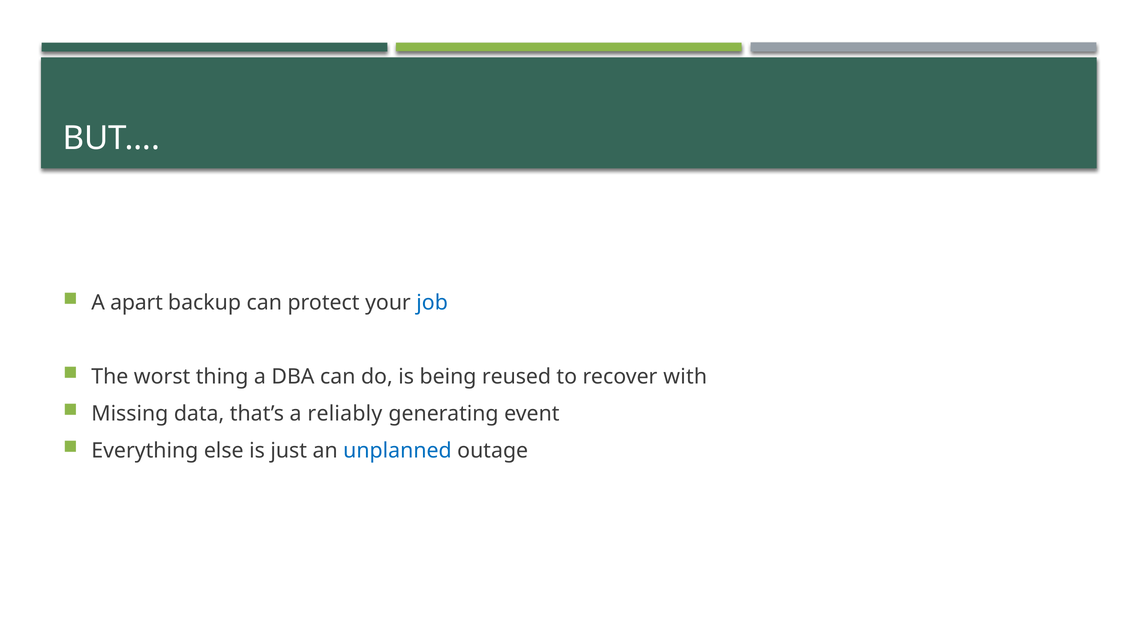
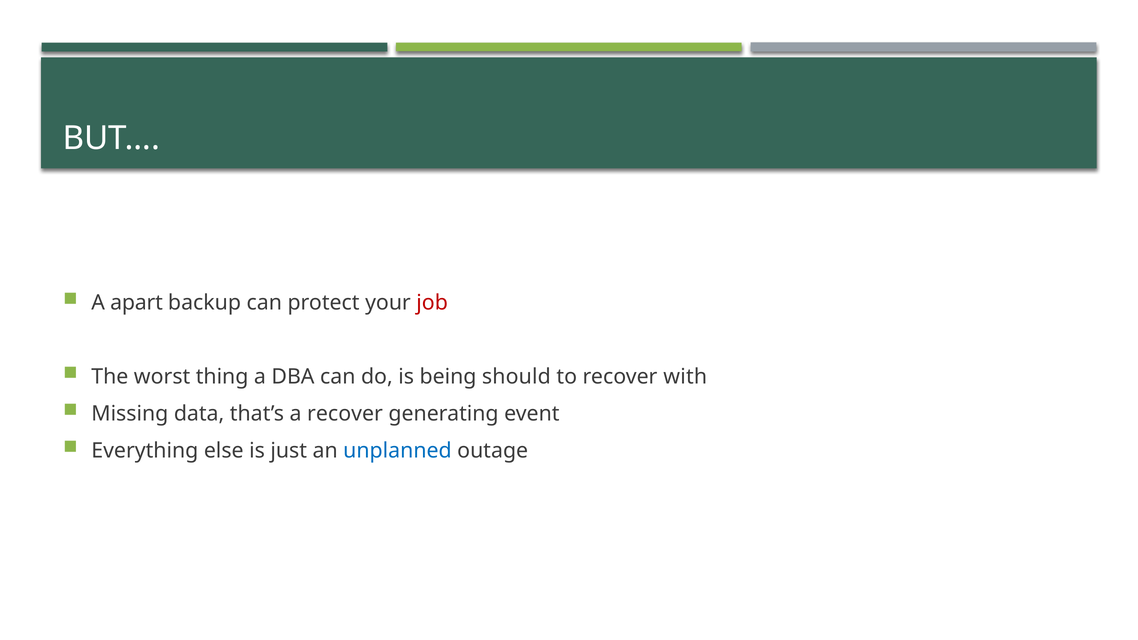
job colour: blue -> red (432, 303)
reused: reused -> should (516, 377)
a reliably: reliably -> recover (345, 414)
